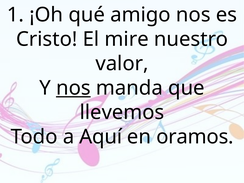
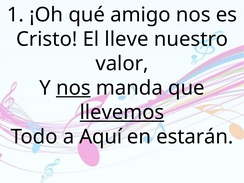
mire: mire -> lleve (127, 39)
llevemos underline: none -> present (122, 112)
oramos: oramos -> estarán (195, 137)
